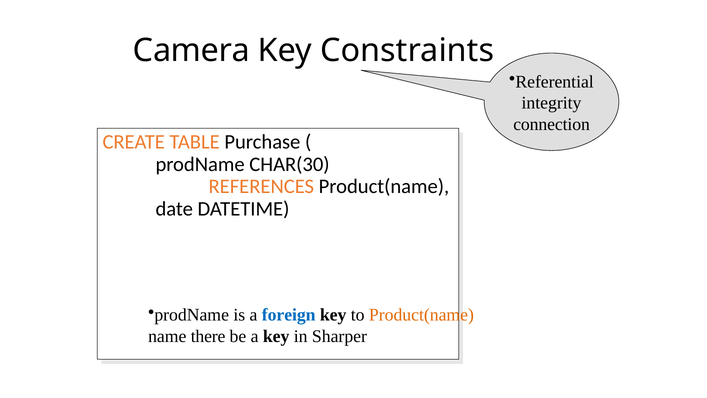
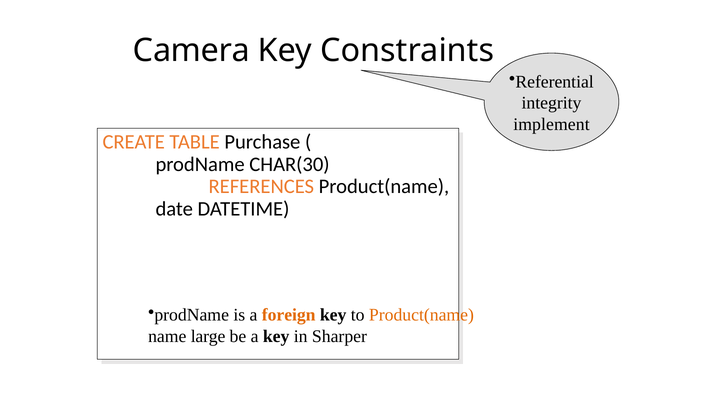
connection: connection -> implement (551, 124)
foreign colour: blue -> orange (289, 315)
there: there -> large (208, 336)
